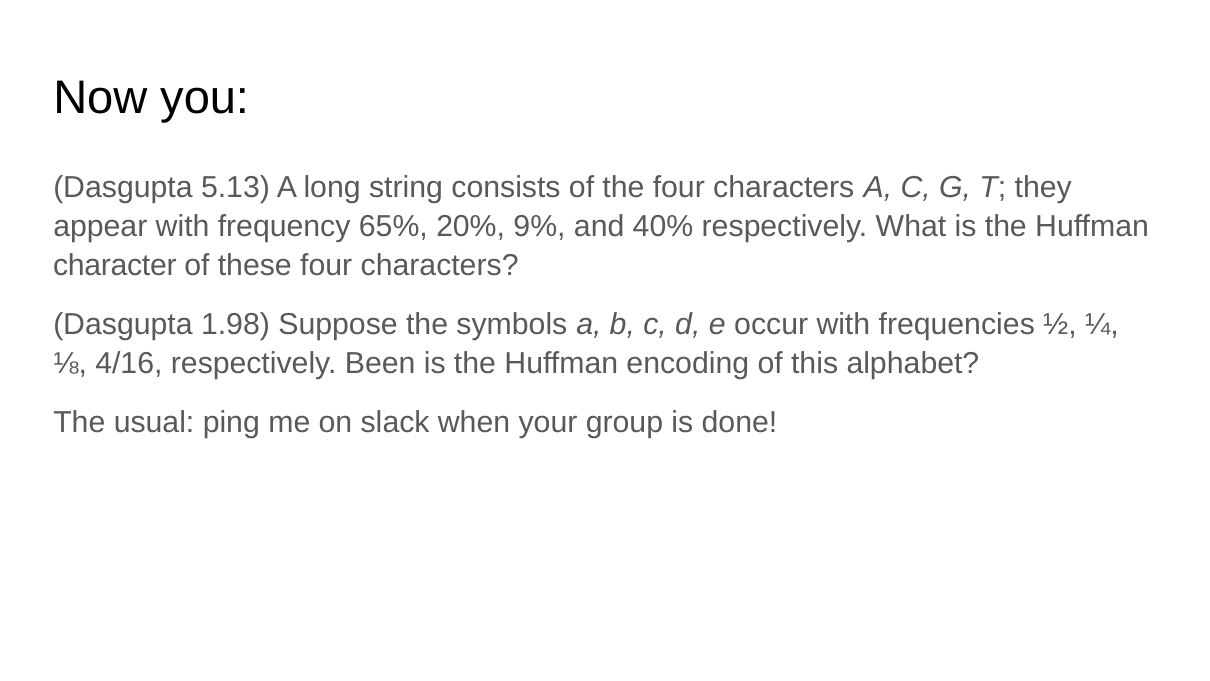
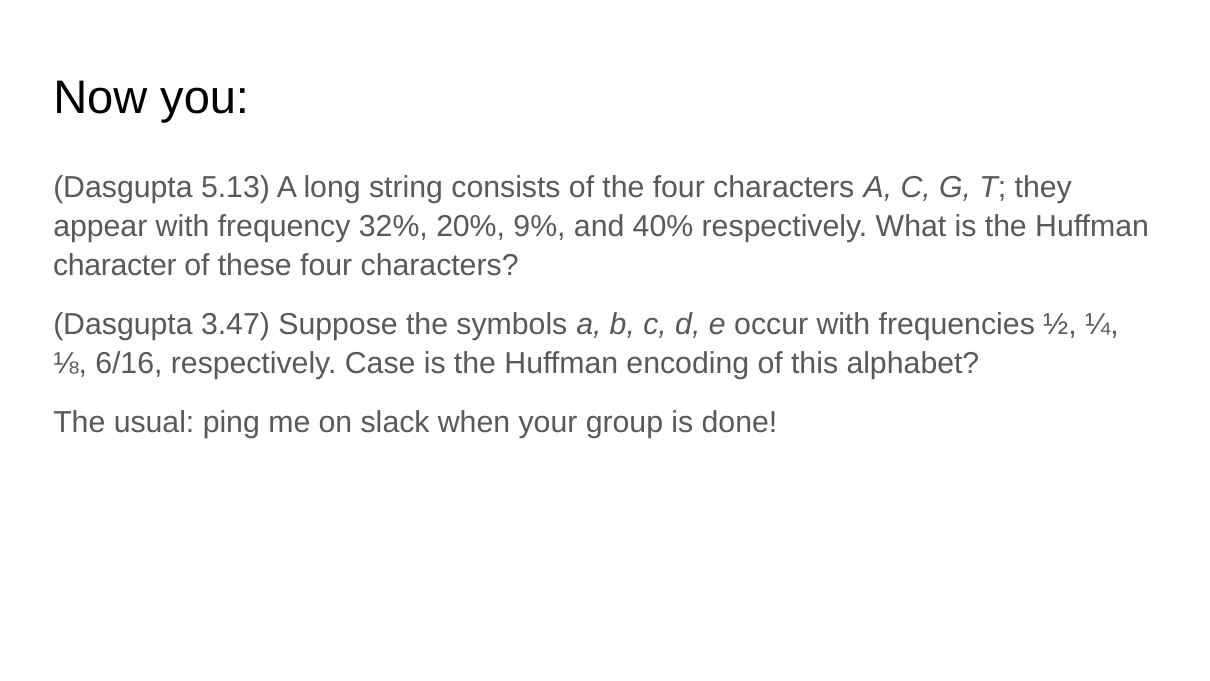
65%: 65% -> 32% (393, 226)
1.98: 1.98 -> 3.47 (235, 324)
4/16: 4/16 -> 6/16 (129, 363)
Been: Been -> Case (380, 363)
